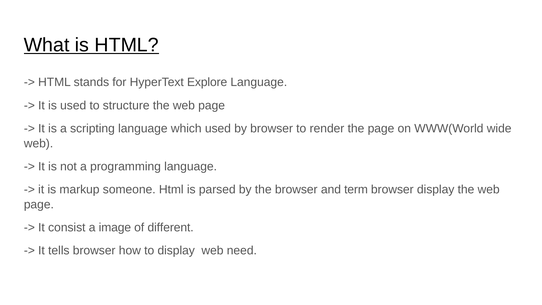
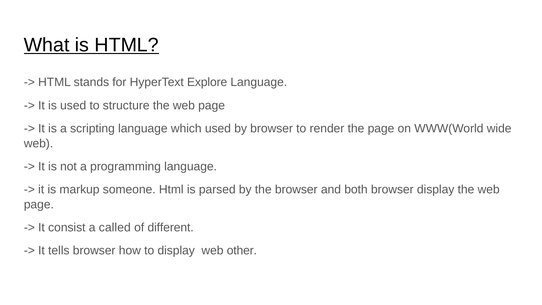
term: term -> both (356, 189)
image: image -> called (115, 227)
need: need -> other (242, 250)
